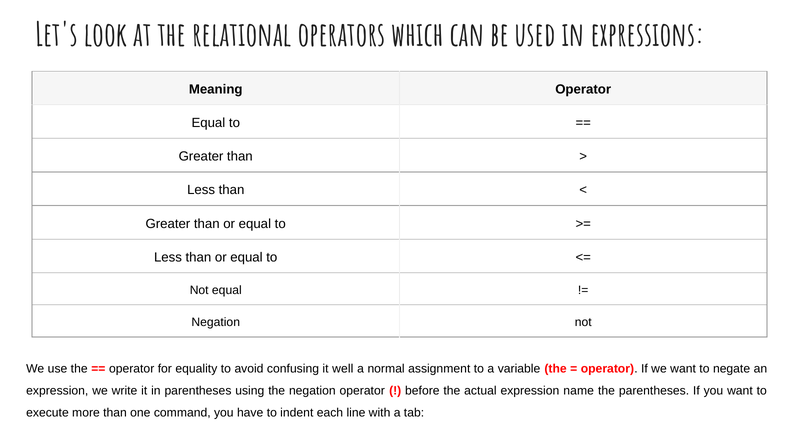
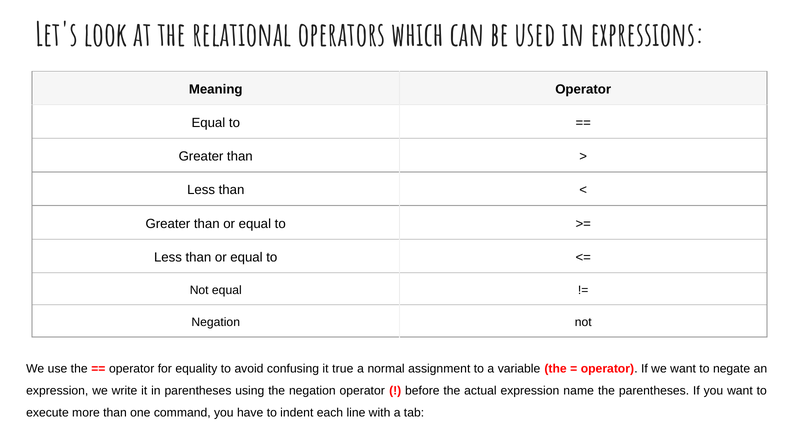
well: well -> true (343, 369)
